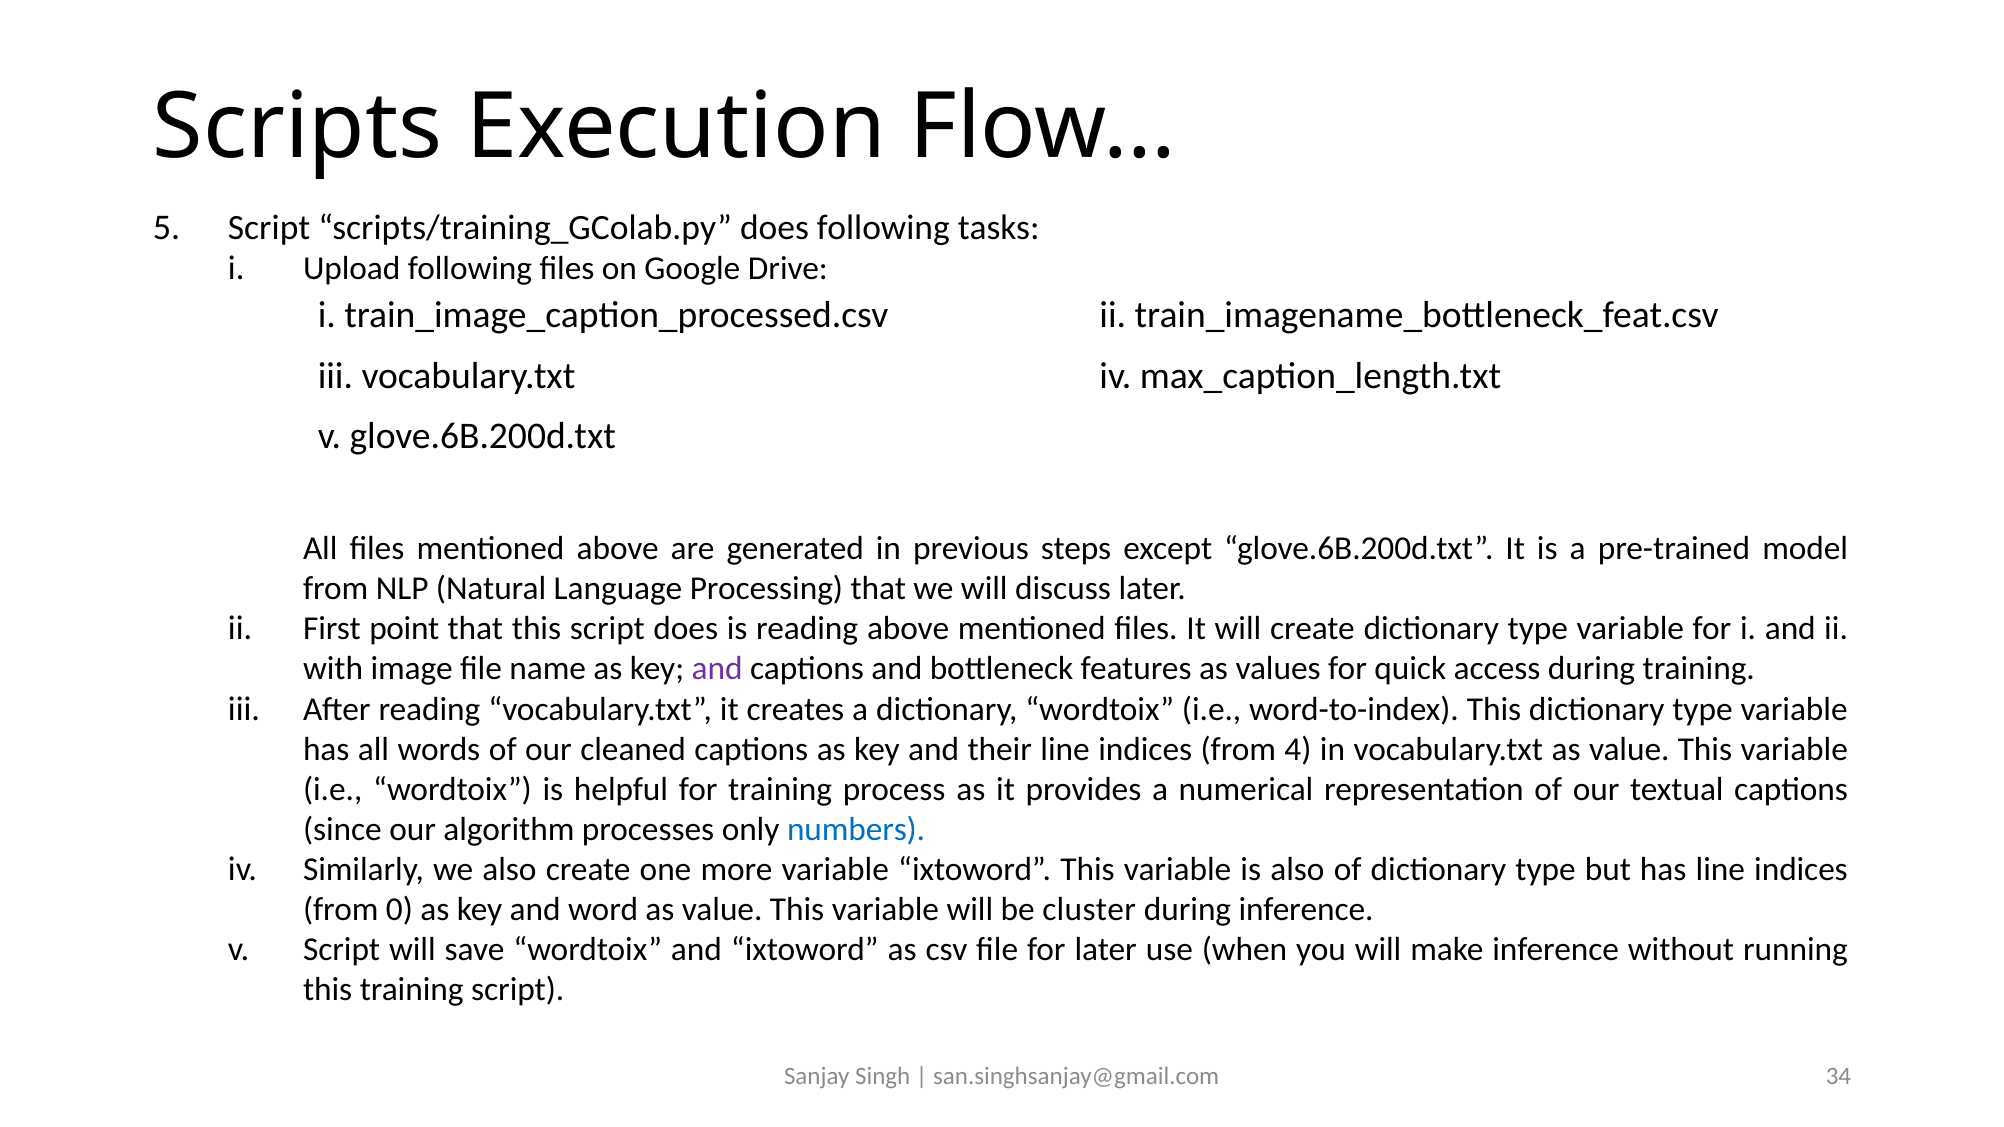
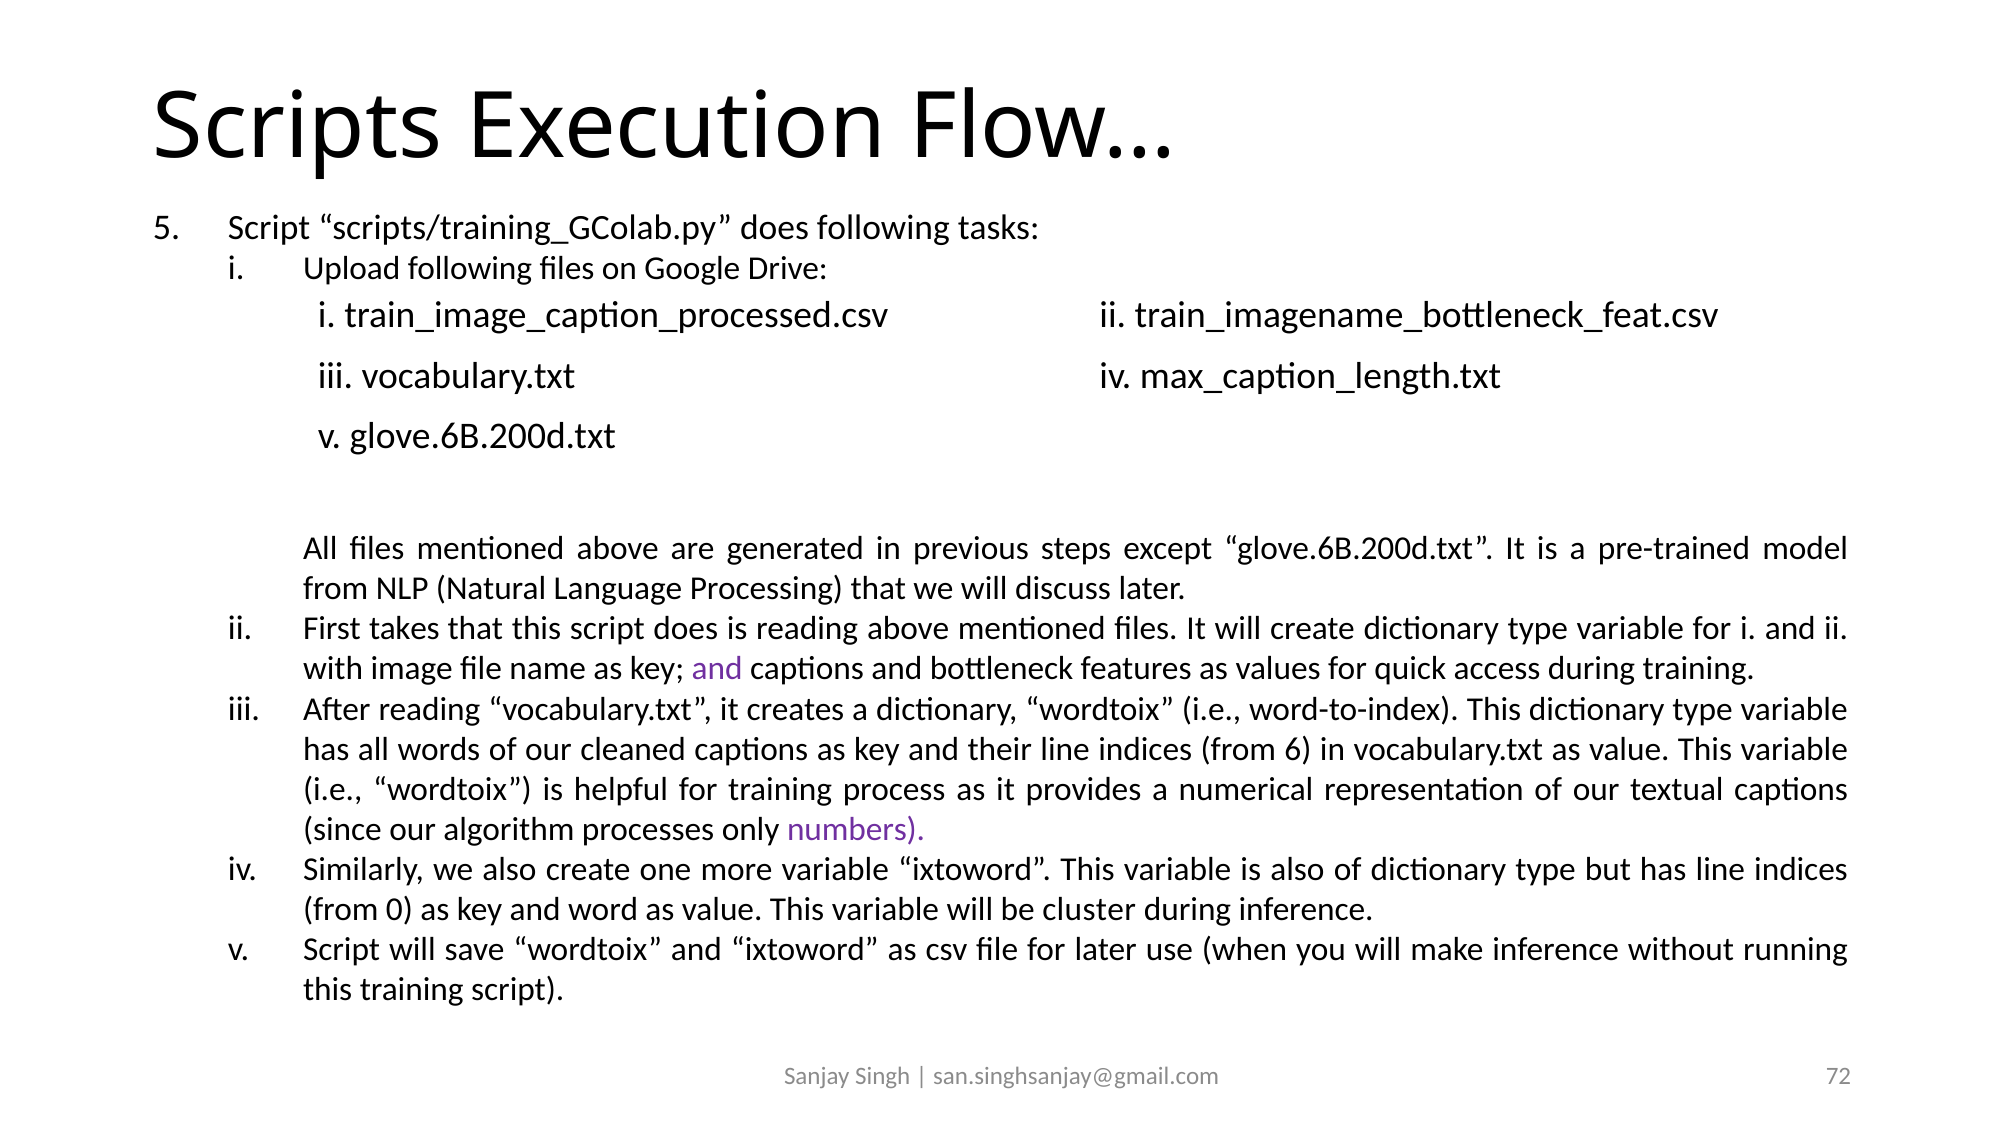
point: point -> takes (404, 629)
4: 4 -> 6 (1298, 749)
numbers colour: blue -> purple (856, 829)
34: 34 -> 72 (1838, 1076)
